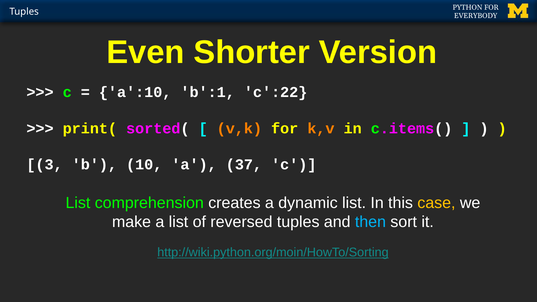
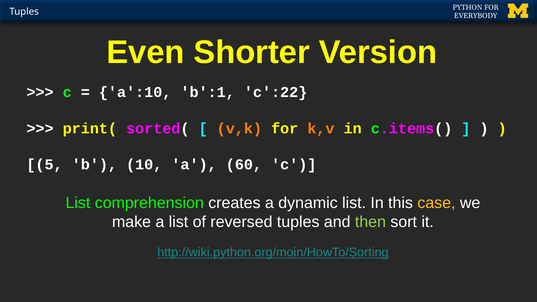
3: 3 -> 5 (45, 165)
37: 37 -> 60 (244, 165)
then colour: light blue -> light green (370, 222)
